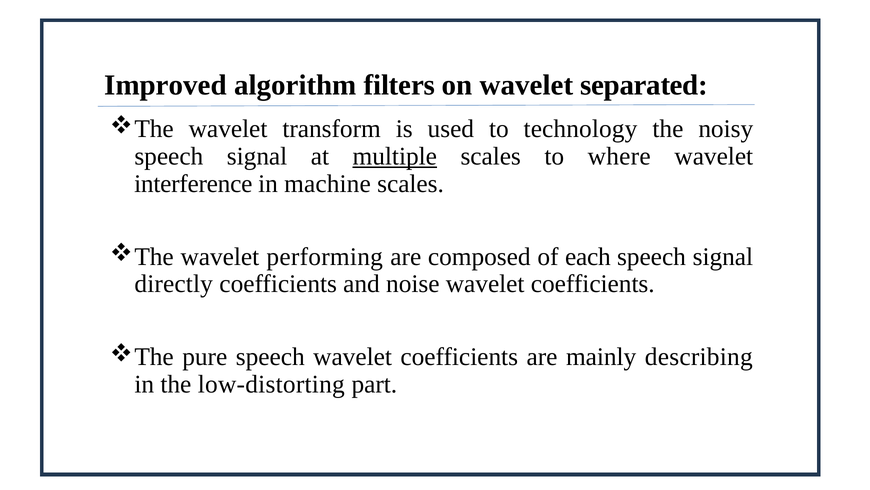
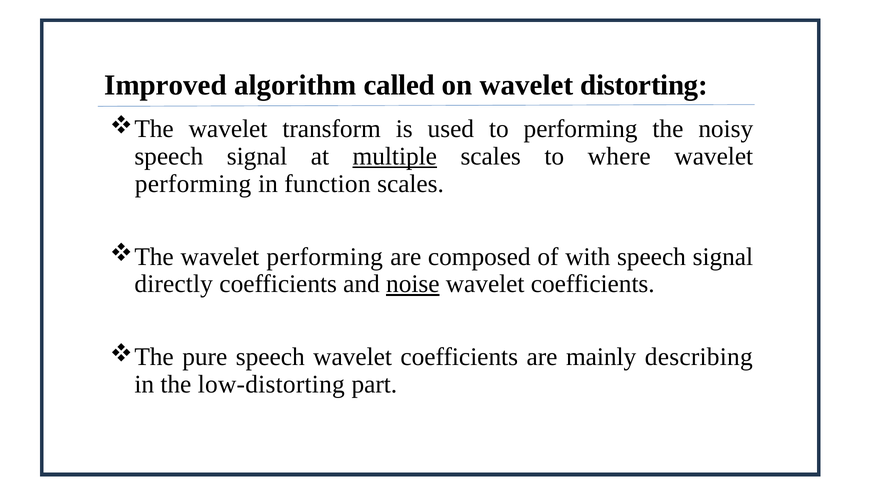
filters: filters -> called (399, 85)
separated: separated -> distorting (644, 85)
to technology: technology -> performing (581, 129)
interference: interference -> performing (193, 184)
machine: machine -> function (327, 184)
each: each -> with (588, 256)
noise underline: none -> present (413, 284)
